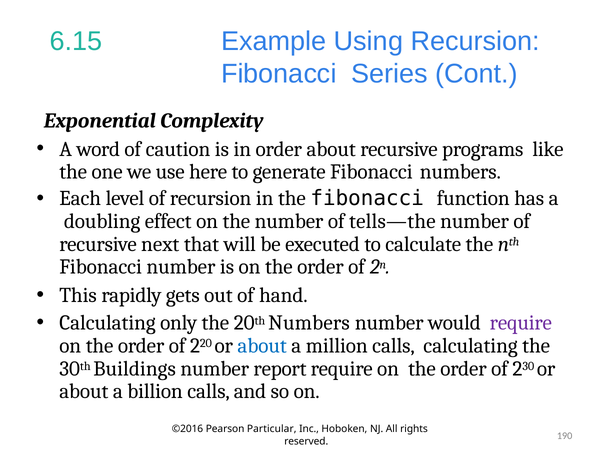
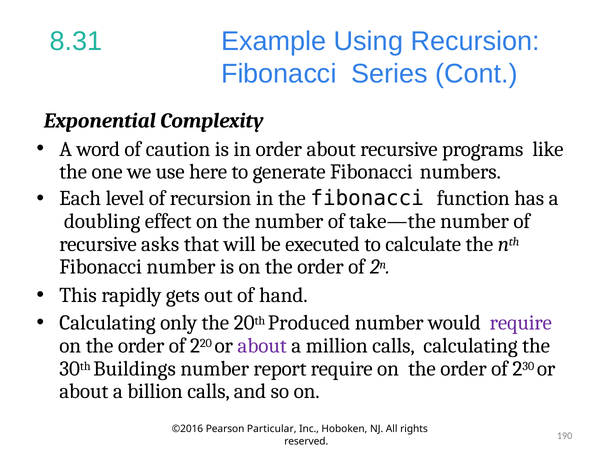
6.15: 6.15 -> 8.31 (76, 41)
tells—the: tells—the -> take—the (392, 221)
next: next -> asks (160, 244)
20th Numbers: Numbers -> Produced (309, 323)
about colour: blue -> purple (262, 346)
